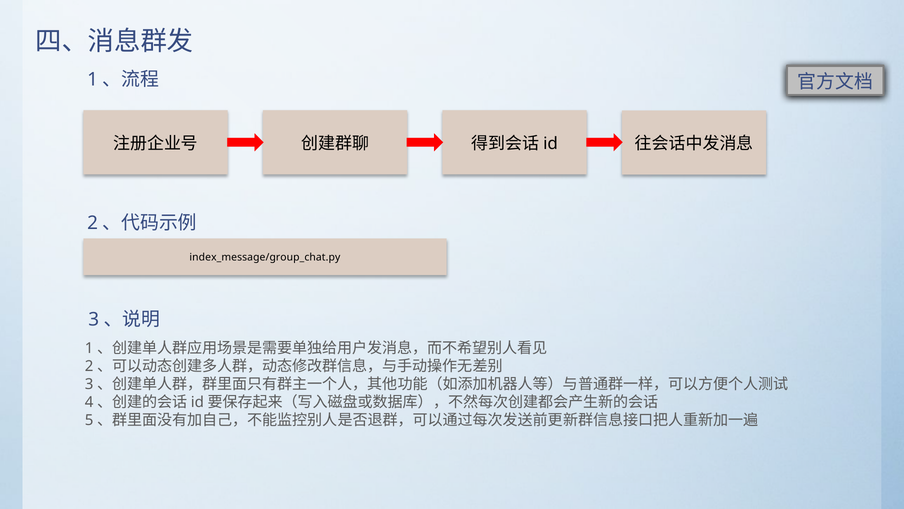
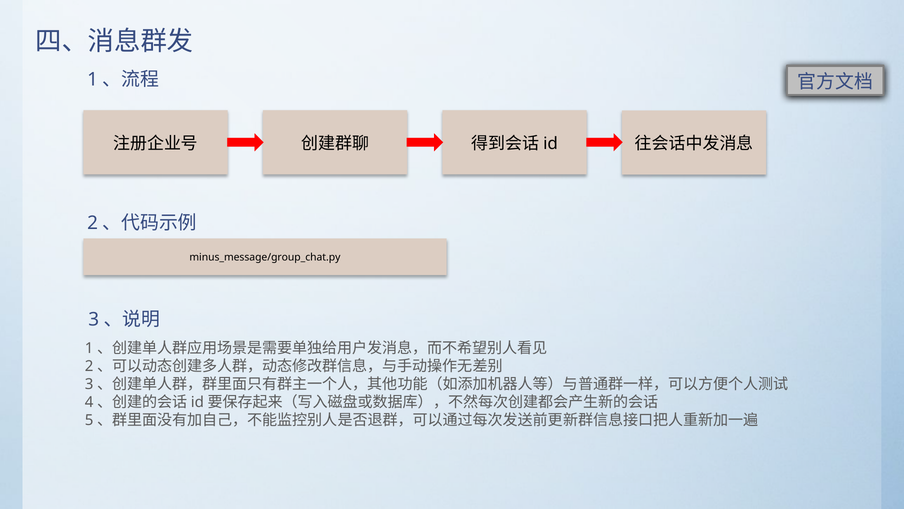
index_message/group_chat.py: index_message/group_chat.py -> minus_message/group_chat.py (265, 257)
